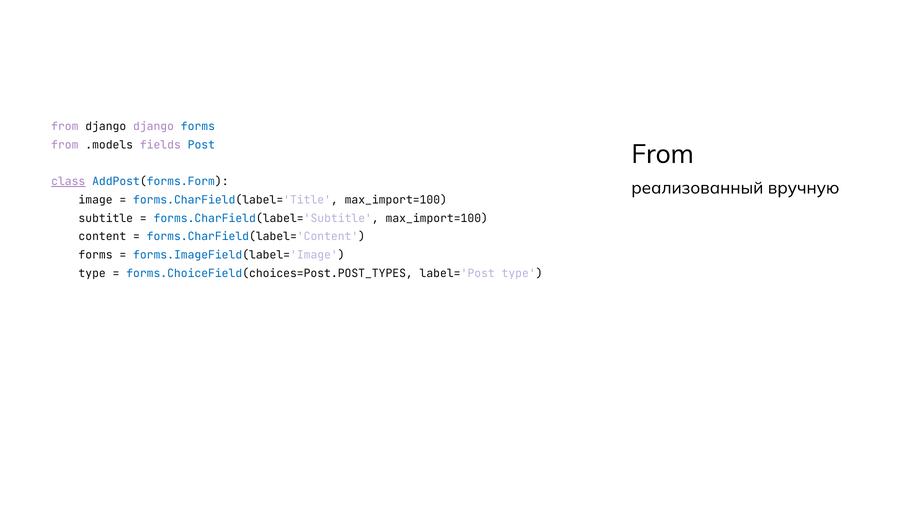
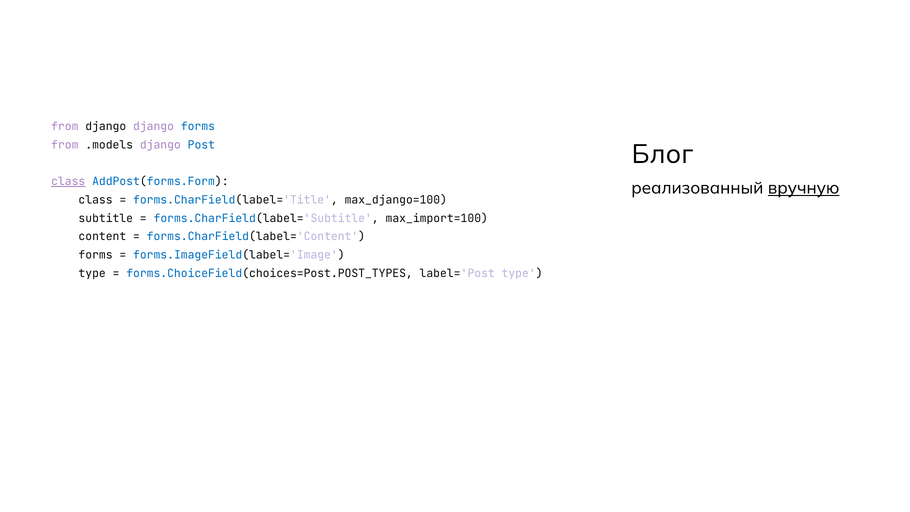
.models fields: fields -> django (160, 145)
From: From -> Блог (662, 154)
вручную underline: none -> present (804, 188)
image: image -> class (96, 200)
forms.CharField(label='Title max_import=100: max_import=100 -> max_django=100 (396, 200)
